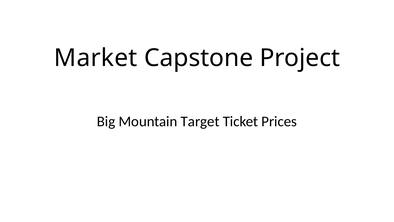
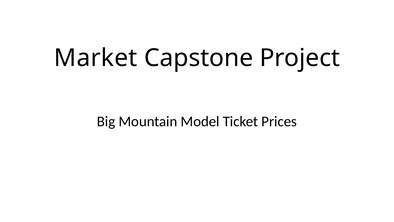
Target: Target -> Model (200, 121)
